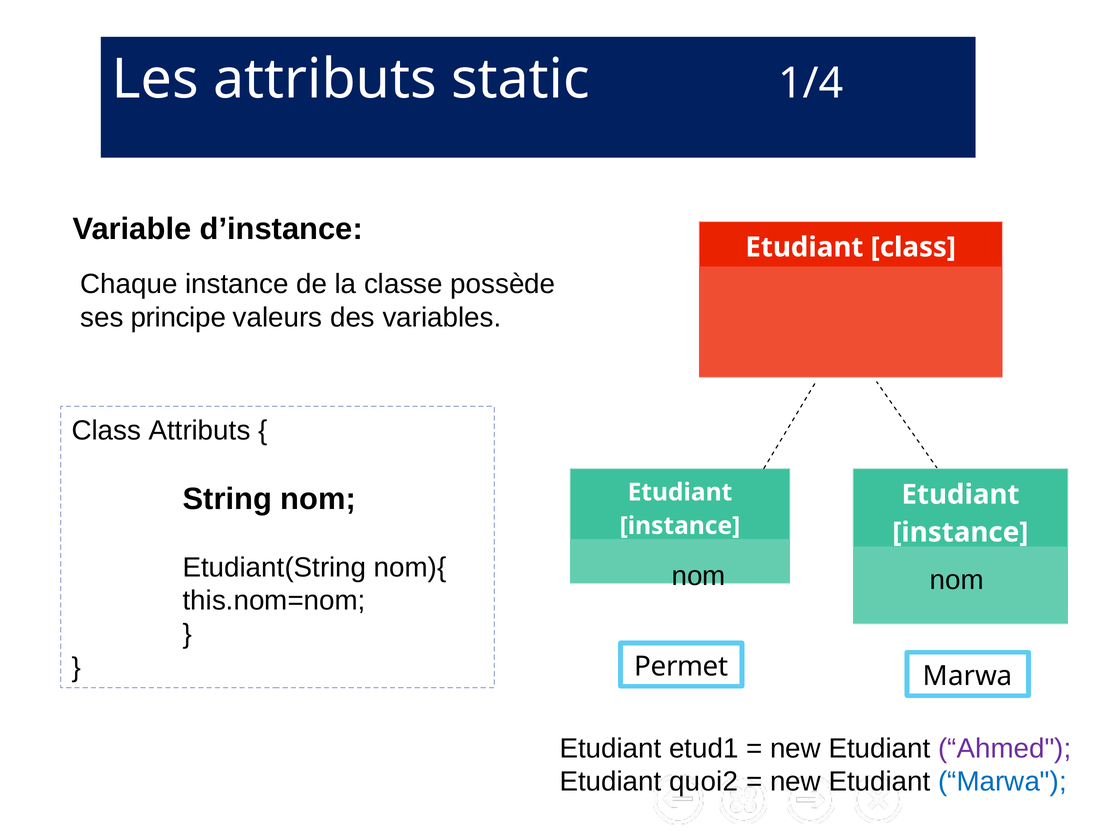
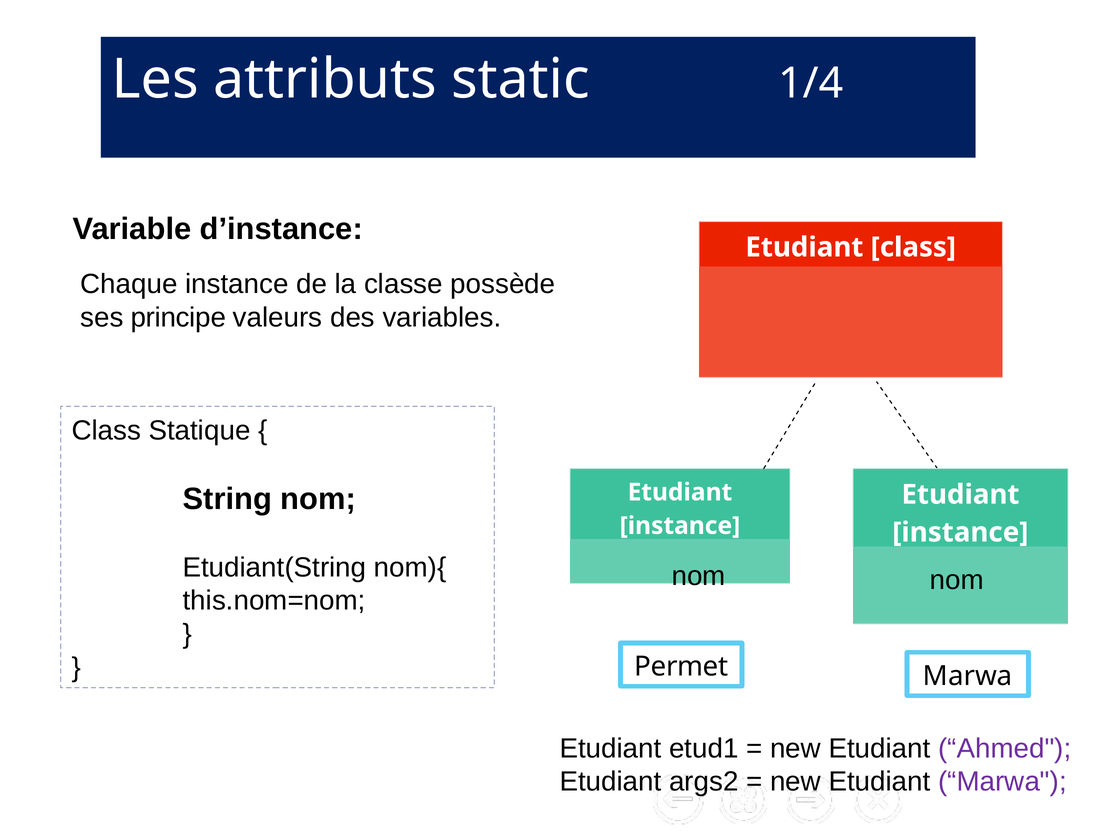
Class Attributs: Attributs -> Statique (200, 431)
quoi2: quoi2 -> args2 (704, 782)
Marwa colour: blue -> purple (1002, 782)
